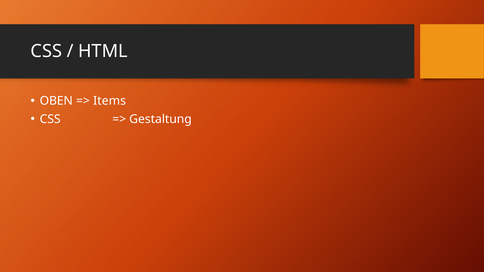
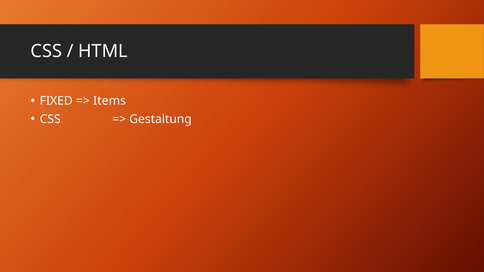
OBEN: OBEN -> FIXED (56, 101)
